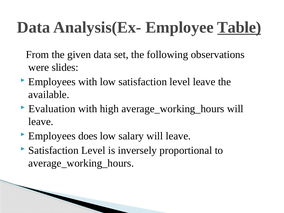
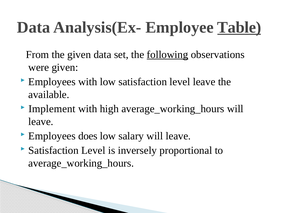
following underline: none -> present (167, 55)
were slides: slides -> given (65, 67)
Evaluation: Evaluation -> Implement (52, 109)
